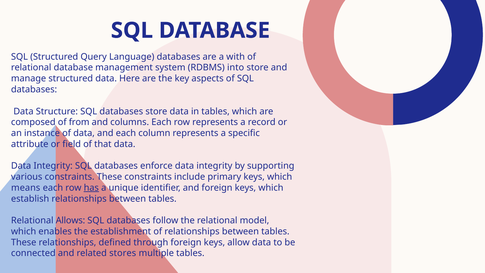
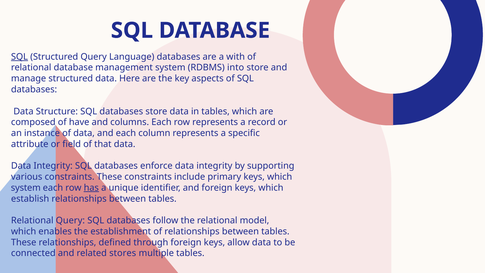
SQL underline: none -> present (19, 57)
from: from -> have (79, 122)
means: means -> system (26, 188)
Relational Allows: Allows -> Query (70, 220)
